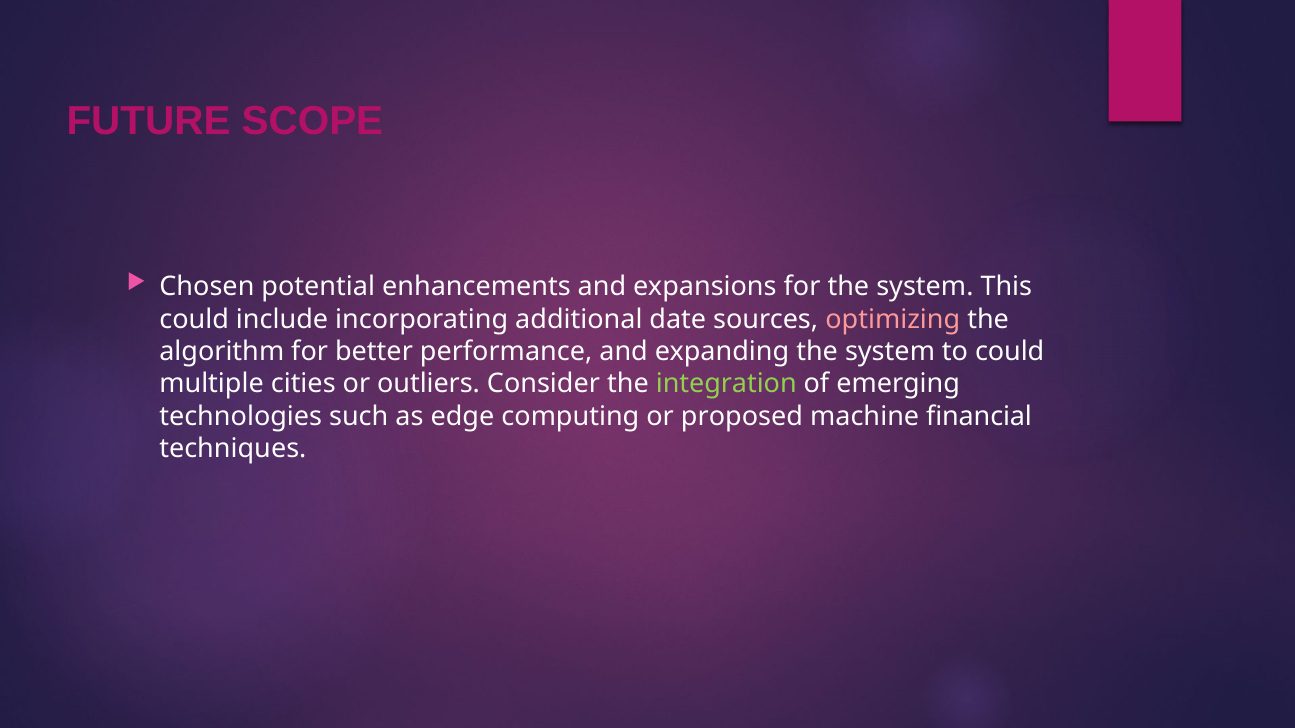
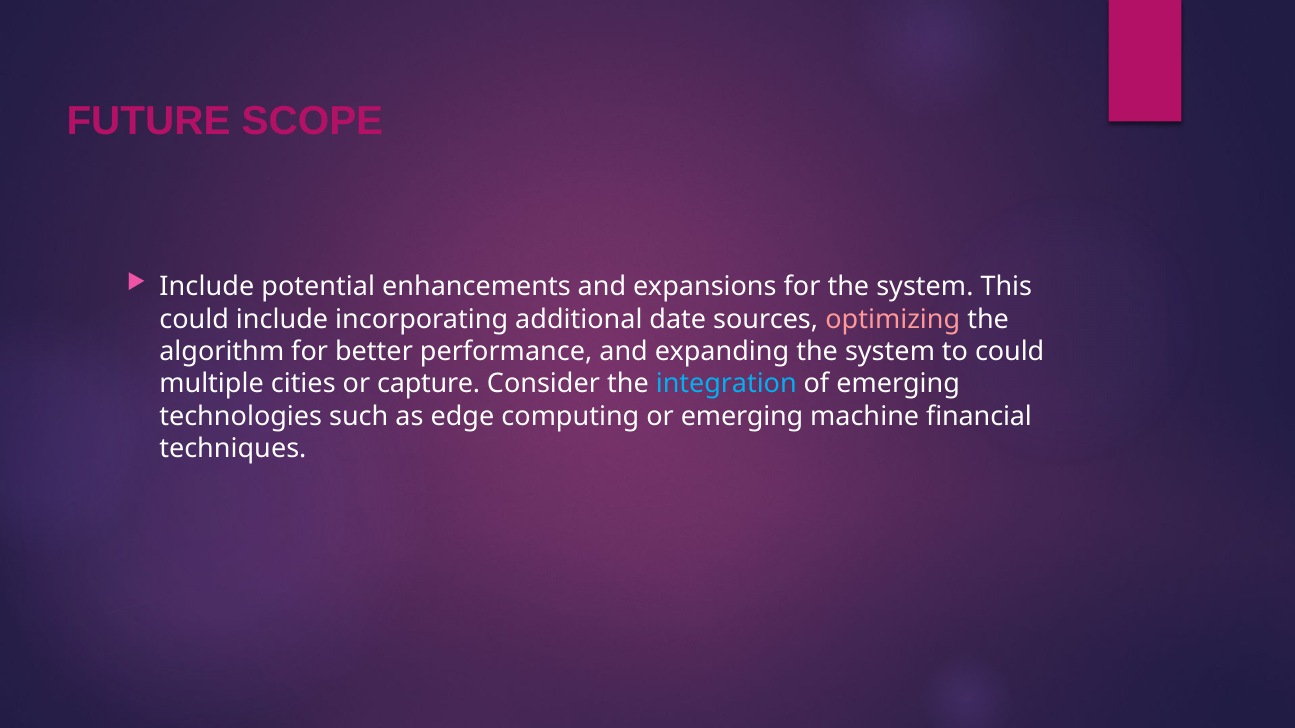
Chosen: Chosen -> Include (207, 287)
outliers: outliers -> capture (429, 384)
integration colour: light green -> light blue (726, 384)
or proposed: proposed -> emerging (742, 416)
